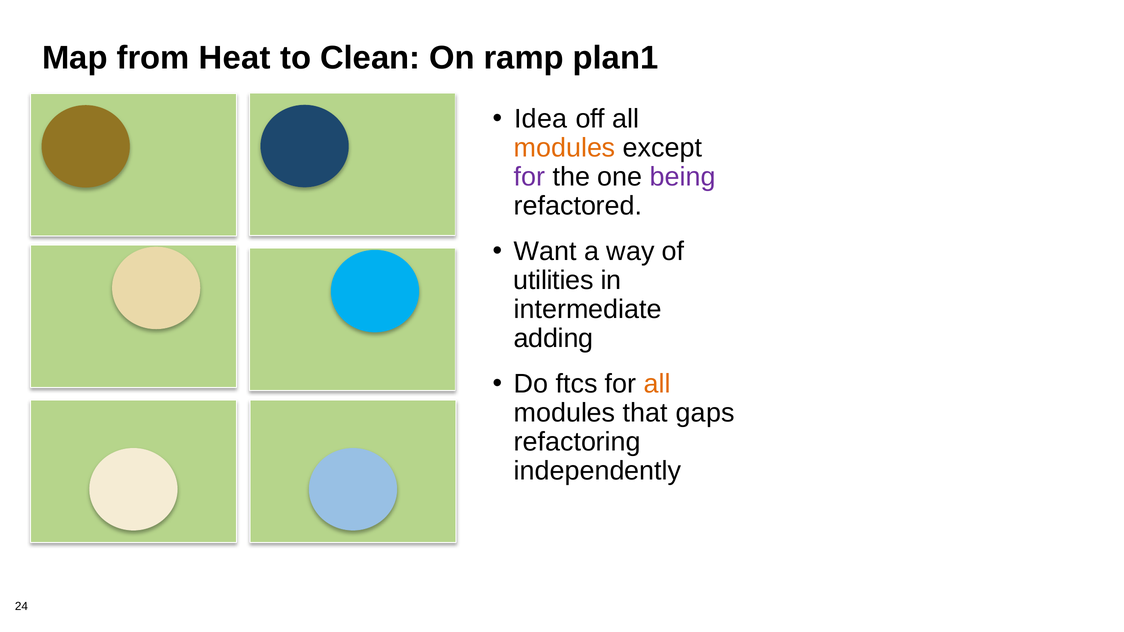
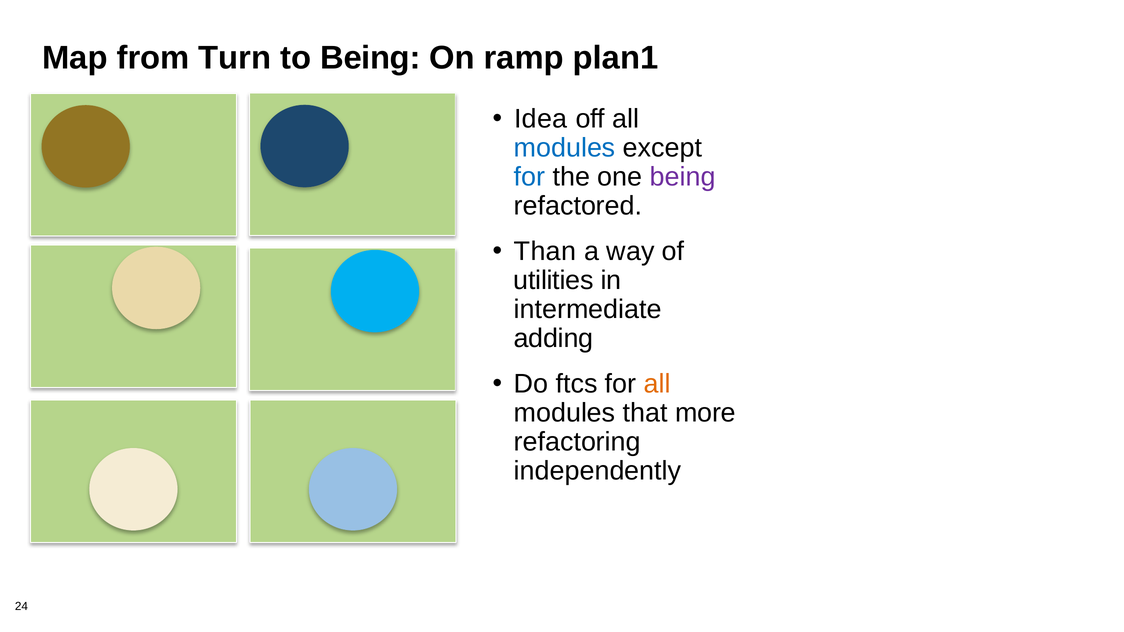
Heat: Heat -> Turn (235, 58)
to Clean: Clean -> Being (370, 58)
modules colour: orange -> blue (565, 148)
for colour: purple -> blue (529, 177)
Want: Want -> Than (545, 251)
gaps: gaps -> more (705, 413)
